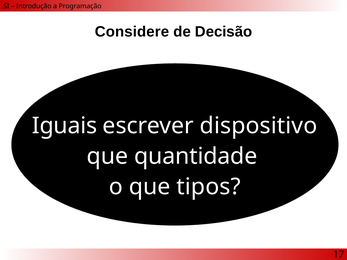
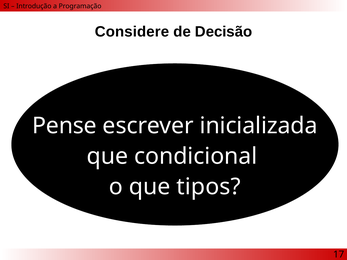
Iguais: Iguais -> Pense (65, 126)
dispositivo: dispositivo -> inicializada (259, 126)
quantidade: quantidade -> condicional (196, 156)
